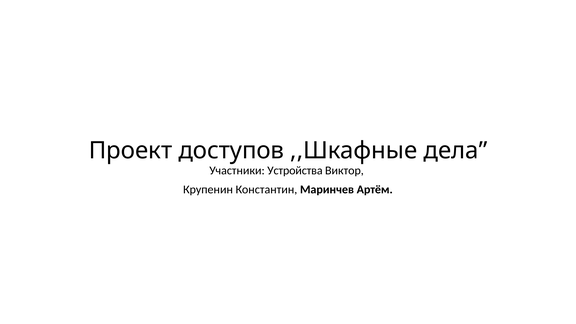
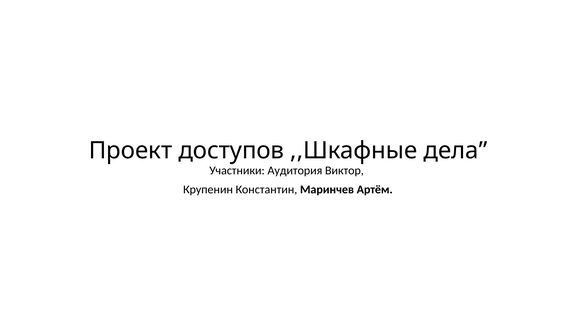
Устройства: Устройства -> Аудитория (295, 171)
